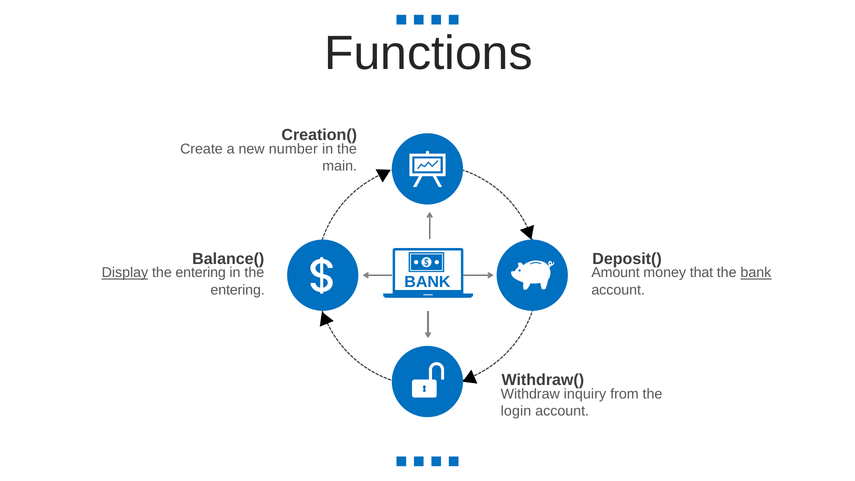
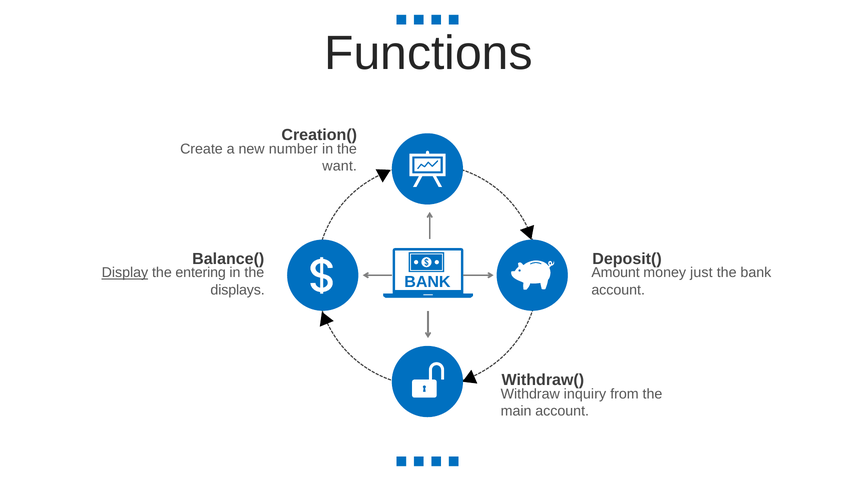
main: main -> want (340, 166)
that: that -> just (701, 273)
bank underline: present -> none (756, 273)
entering: entering -> displays (238, 290)
login: login -> main (516, 411)
